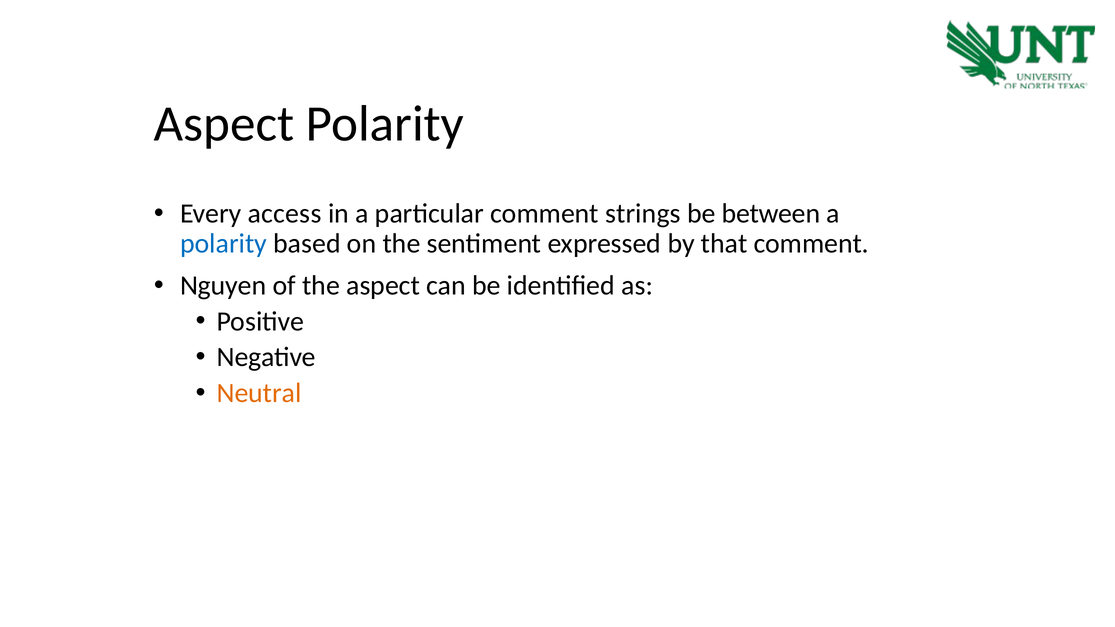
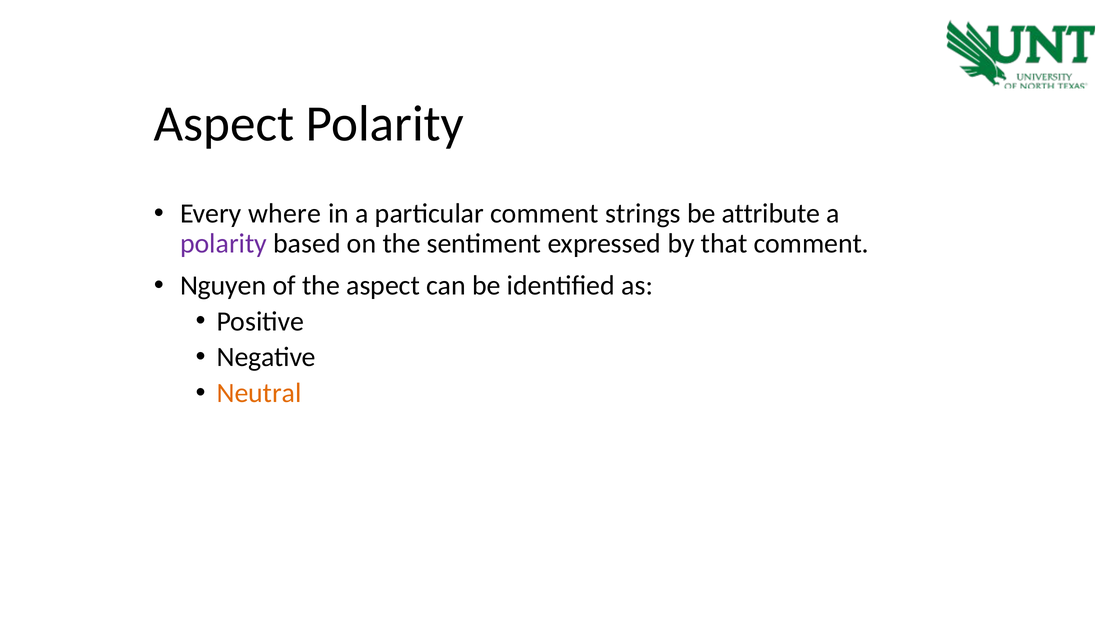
access: access -> where (285, 214)
between: between -> attribute (771, 214)
polarity colour: blue -> purple (223, 244)
